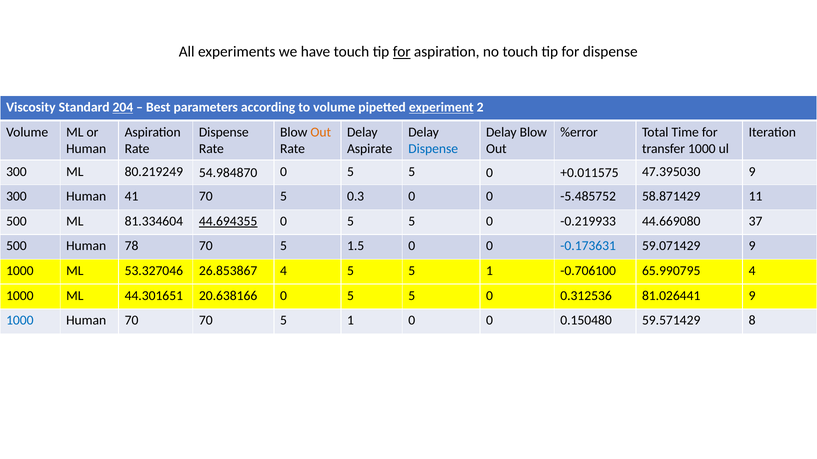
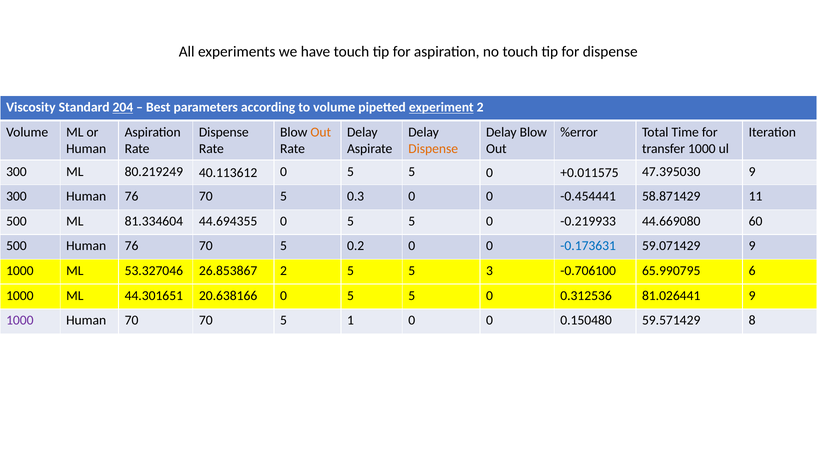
for underline: present -> none (402, 52)
Dispense colour: blue -> orange (433, 149)
54.984870: 54.984870 -> 40.113612 (228, 173)
300 Human 41: 41 -> 76 (132, 197)
-5.485752: -5.485752 -> -0.454441 (588, 197)
44.694355 underline: present -> none (228, 221)
37: 37 -> 60 (756, 221)
500 Human 78: 78 -> 76 (132, 246)
1.5: 1.5 -> 0.2 (356, 246)
26.853867 4: 4 -> 2 (284, 271)
5 5 1: 1 -> 3 (489, 271)
65.990795 4: 4 -> 6 (752, 271)
1000 colour: blue -> purple (20, 321)
